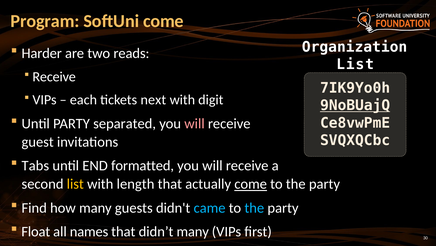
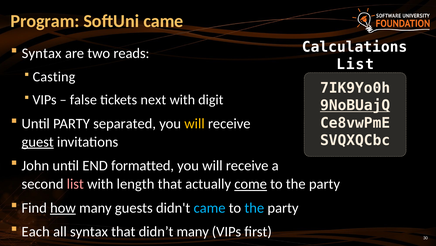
SoftUni come: come -> came (163, 21)
Organization: Organization -> Calculations (355, 47)
Harder: Harder -> Syntax (42, 53)
Receive: Receive -> Casting (54, 77)
each: each -> false (83, 100)
will colour: pink -> yellow (194, 123)
guest underline: none -> present (38, 142)
Tabs: Tabs -> John (35, 165)
list colour: yellow -> pink (75, 184)
how underline: none -> present (63, 207)
Float: Float -> Each (36, 231)
all names: names -> syntax (89, 231)
